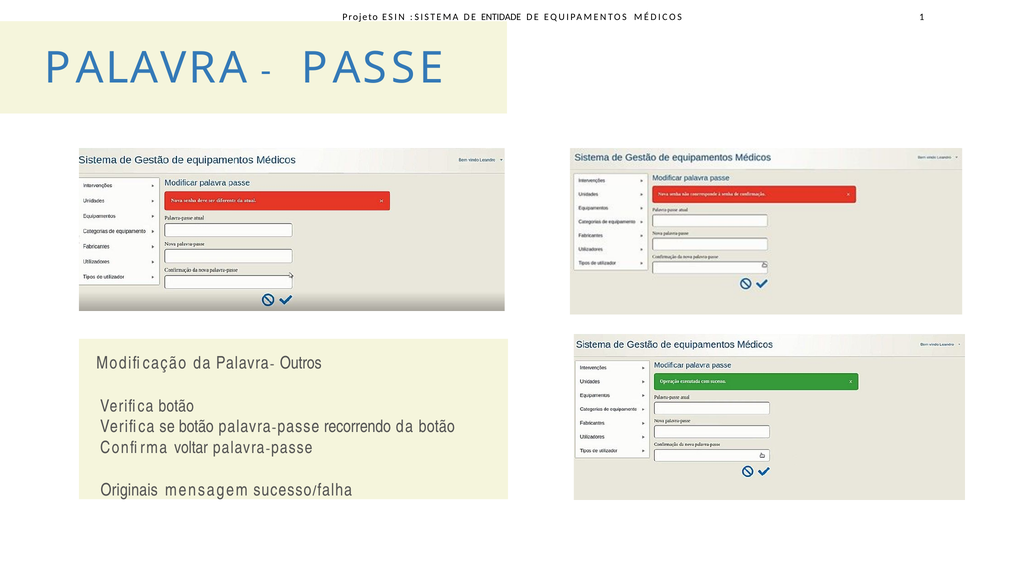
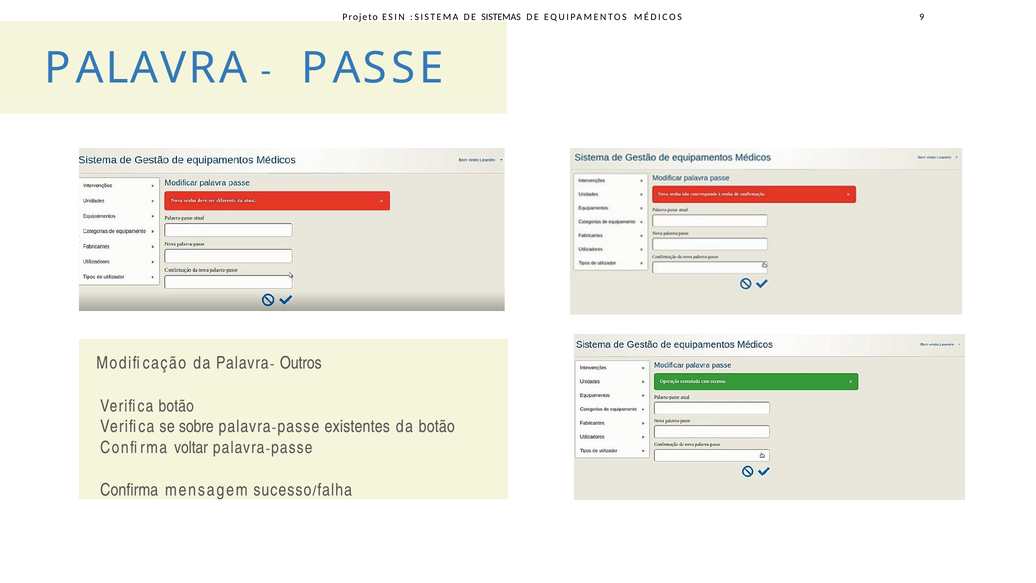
ENTIDADE: ENTIDADE -> SISTEMAS (501, 17)
1: 1 -> 9 (922, 17)
se botão: botão -> sobre (196, 427)
recorrendo: recorrendo -> existentes (357, 427)
Originais: Originais -> Confirma (129, 490)
